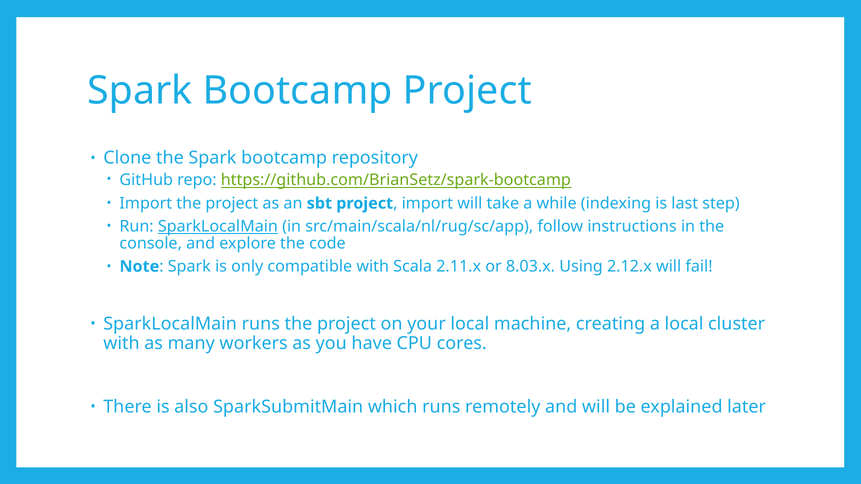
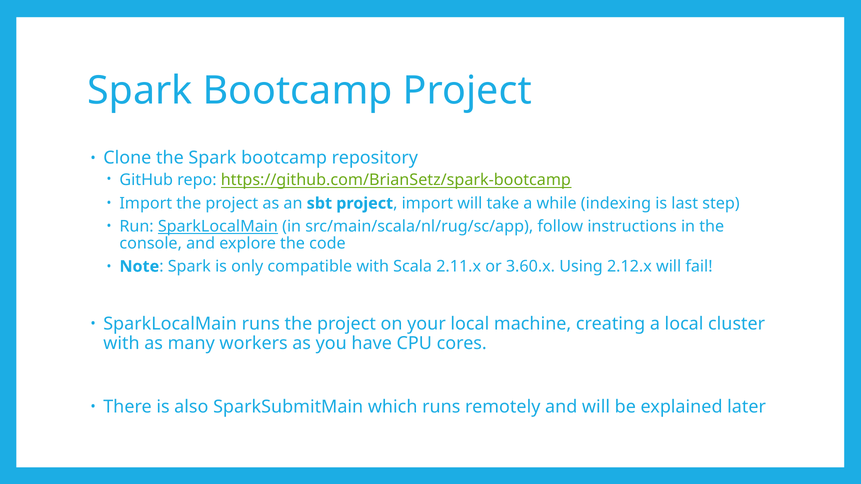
8.03.x: 8.03.x -> 3.60.x (530, 267)
